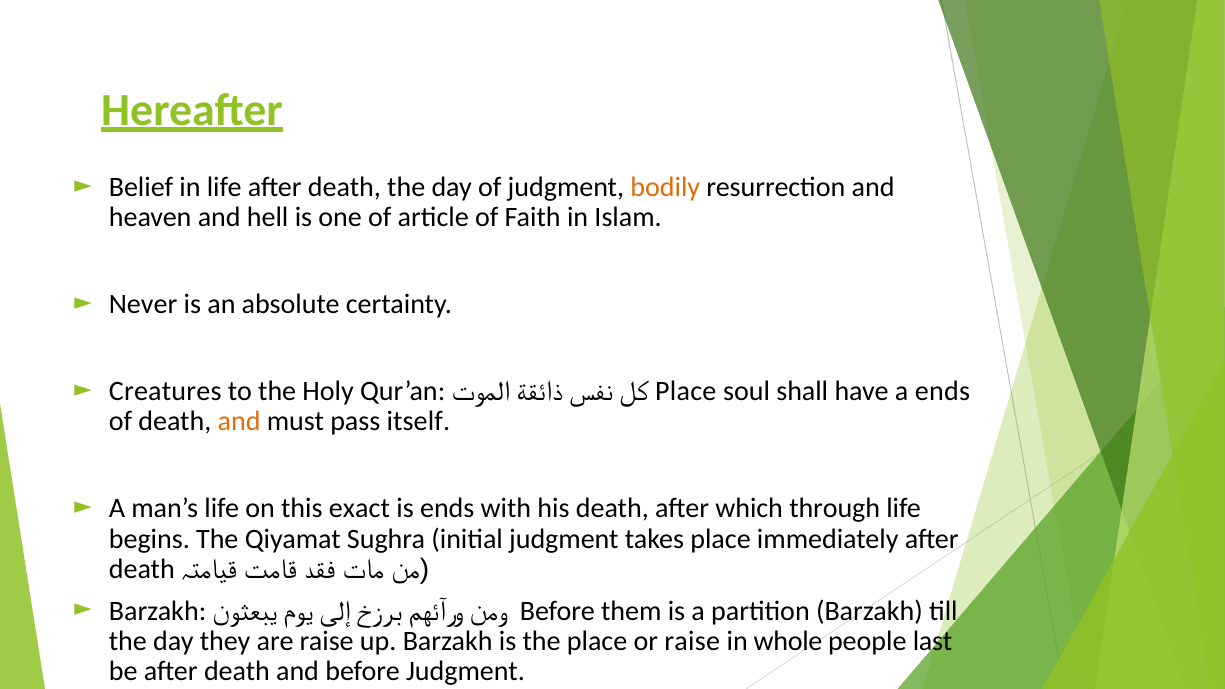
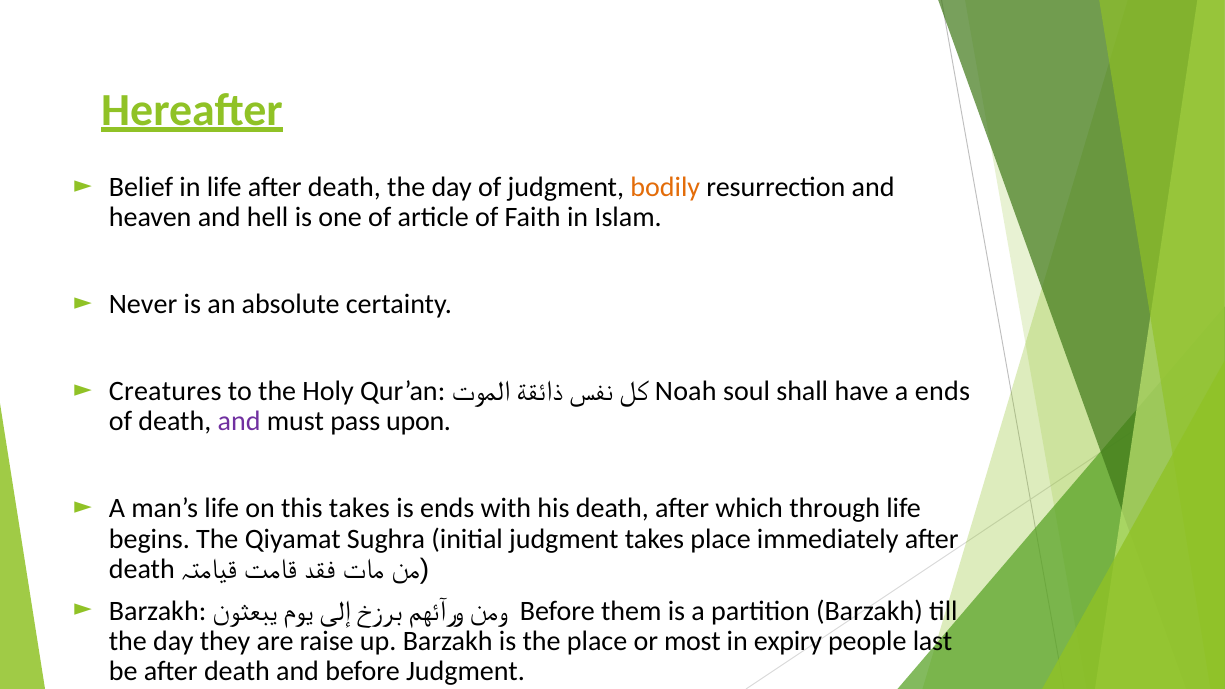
Place: Place -> Noah (686, 391)
and colour: orange -> purple (239, 422)
itself: itself -> upon (419, 422)
this exact: exact -> takes (359, 509)
or raise: raise -> most (692, 641)
whole: whole -> expiry (788, 641)
